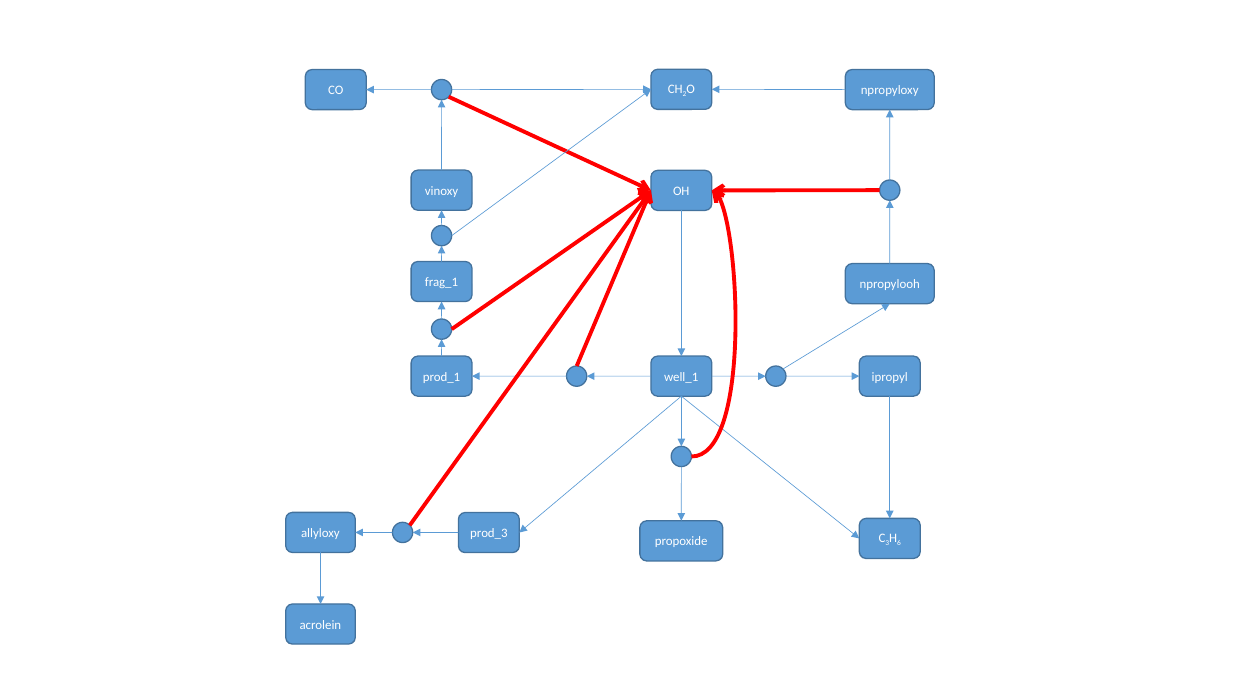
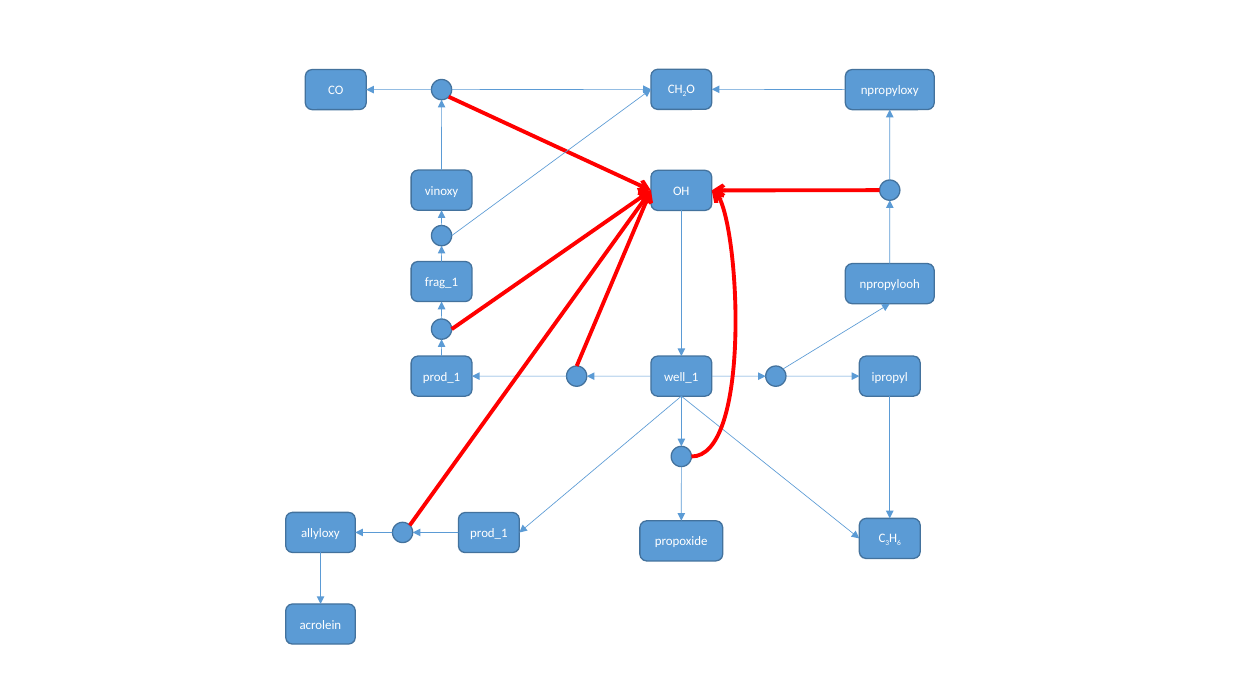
prod_3: prod_3 -> prod_1 (489, 533)
